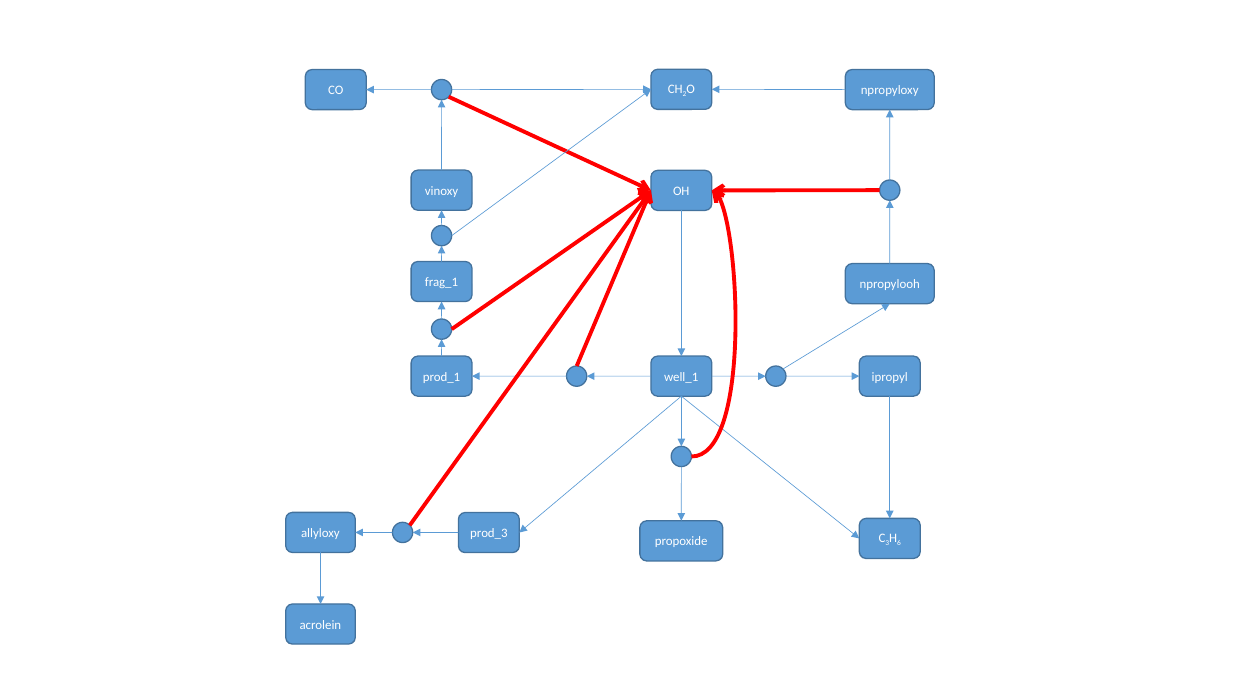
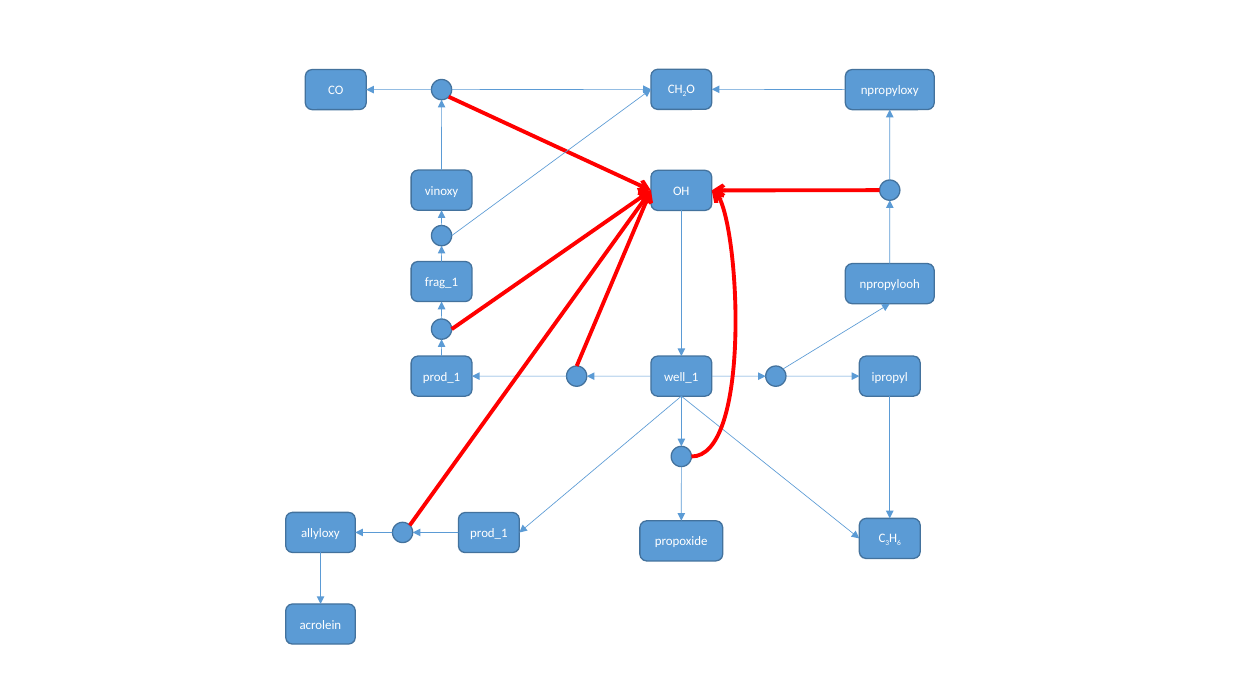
prod_3: prod_3 -> prod_1 (489, 533)
